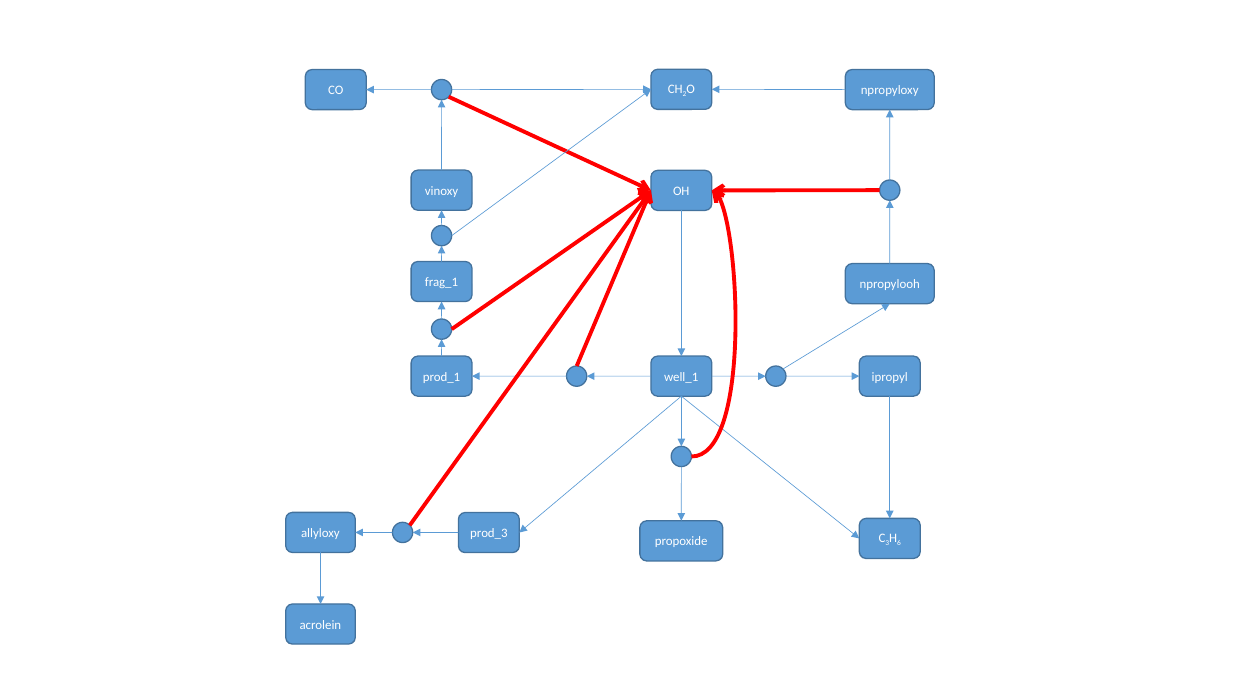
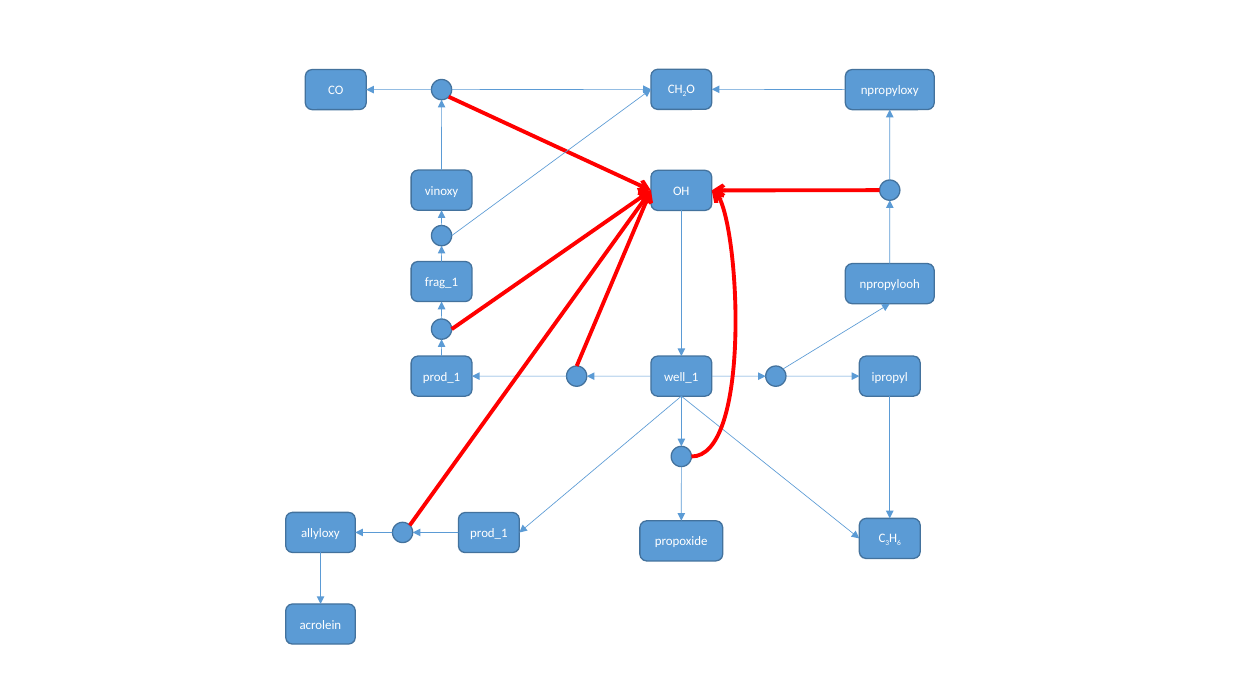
prod_3: prod_3 -> prod_1 (489, 533)
